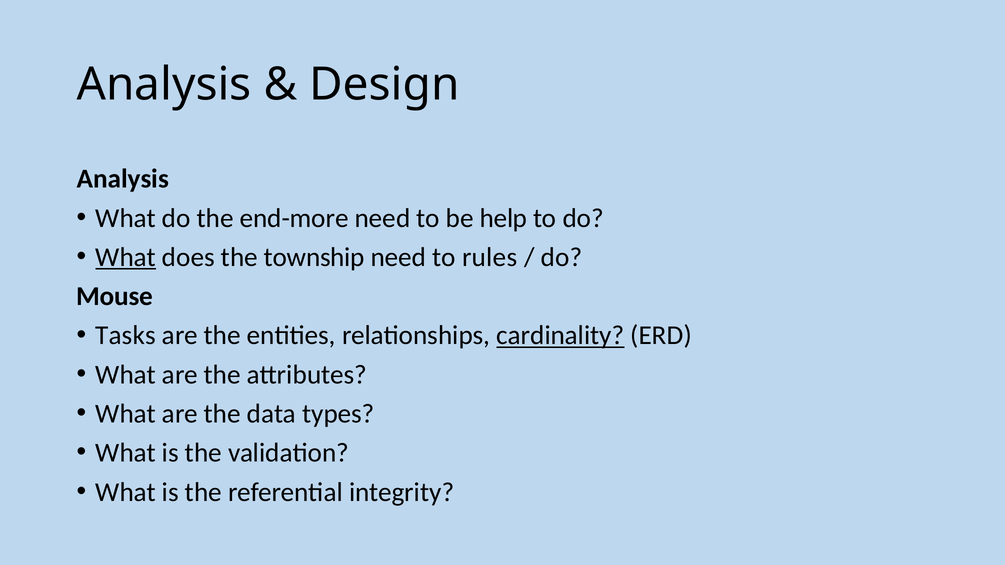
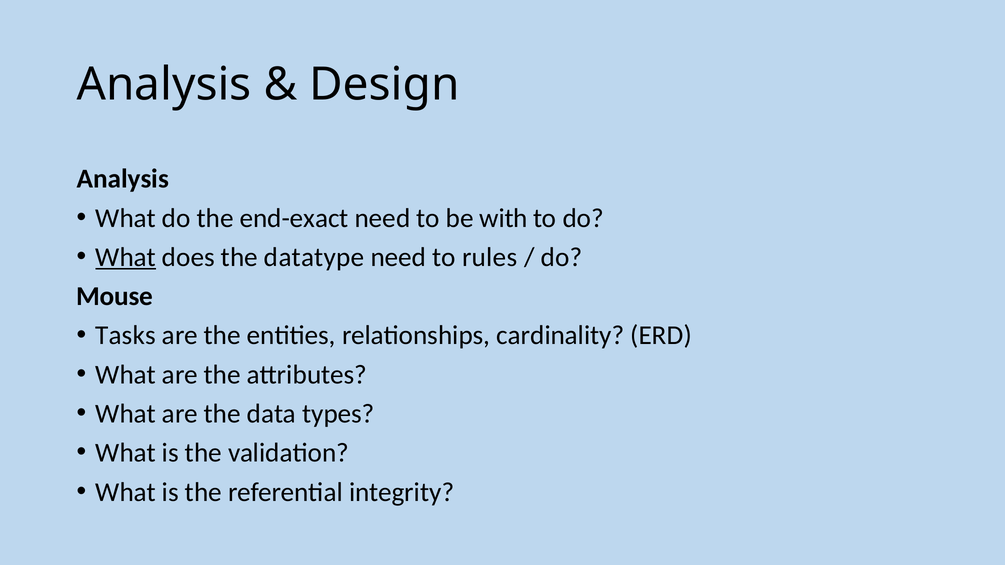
end-more: end-more -> end-exact (294, 218)
help: help -> with (504, 218)
township: township -> datatype (314, 257)
cardinality underline: present -> none (560, 336)
